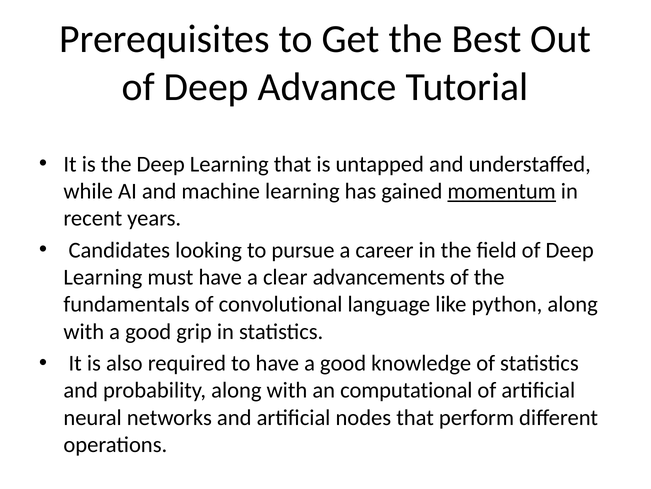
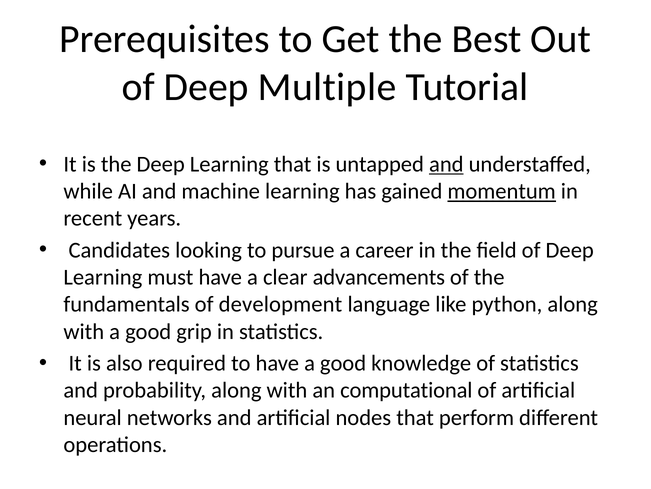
Advance: Advance -> Multiple (327, 87)
and underline: none -> present (446, 164)
convolutional: convolutional -> development (280, 304)
